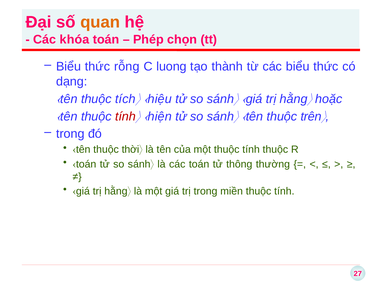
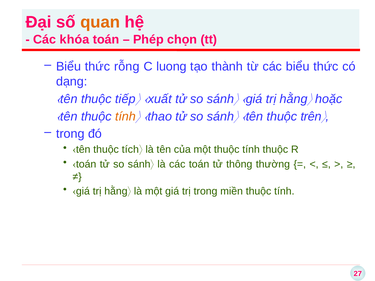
tích: tích -> tiếp (125, 99)
hiệu: hiệu -> xuất (160, 99)
tính colour: red -> orange (125, 116)
hiện: hiện -> thao (160, 116)
thời: thời -> tích (130, 150)
